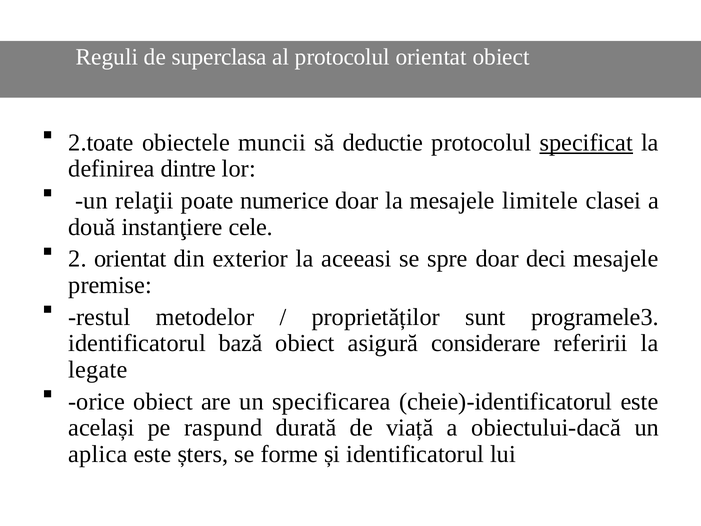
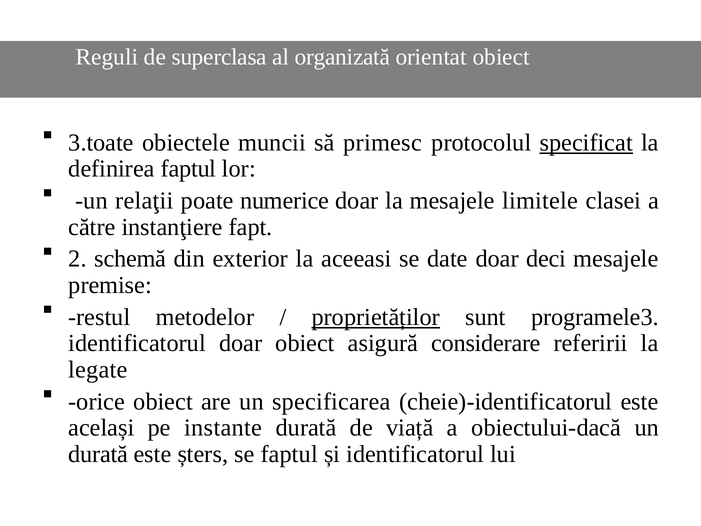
al protocolul: protocolul -> organizată (342, 57)
2.toate: 2.toate -> 3.toate (101, 142)
deductie: deductie -> primesc (383, 142)
definirea dintre: dintre -> faptul (188, 169)
două: două -> către (92, 227)
cele: cele -> fapt (251, 227)
2 orientat: orientat -> schemă (130, 259)
spre: spre -> date (448, 259)
proprietăților underline: none -> present (376, 317)
identificatorul bază: bază -> doar (241, 343)
raspund: raspund -> instante (223, 428)
aplica: aplica -> durată (98, 454)
se forme: forme -> faptul (289, 454)
